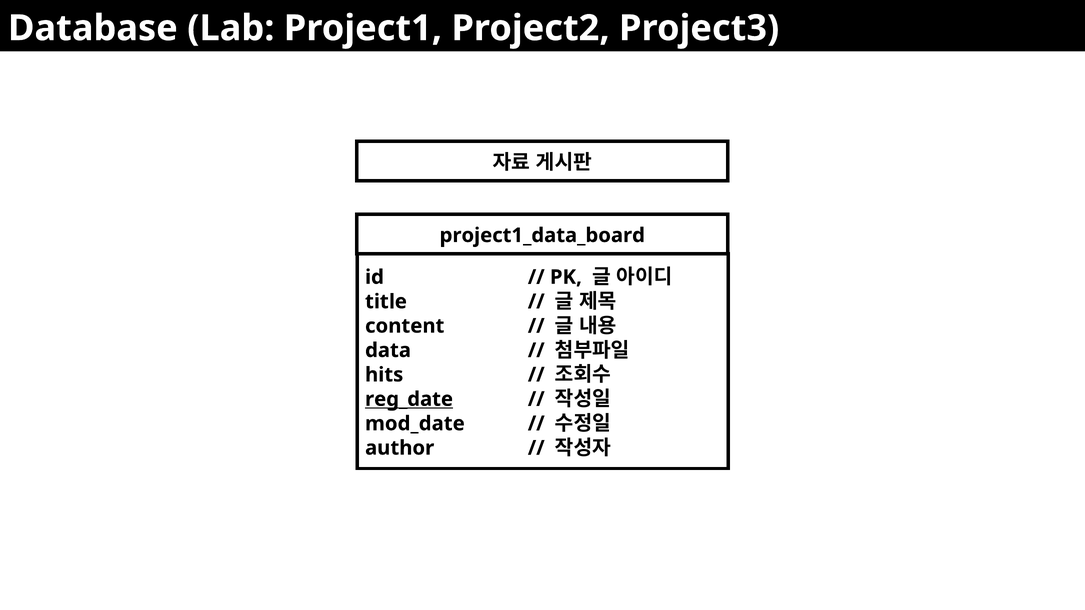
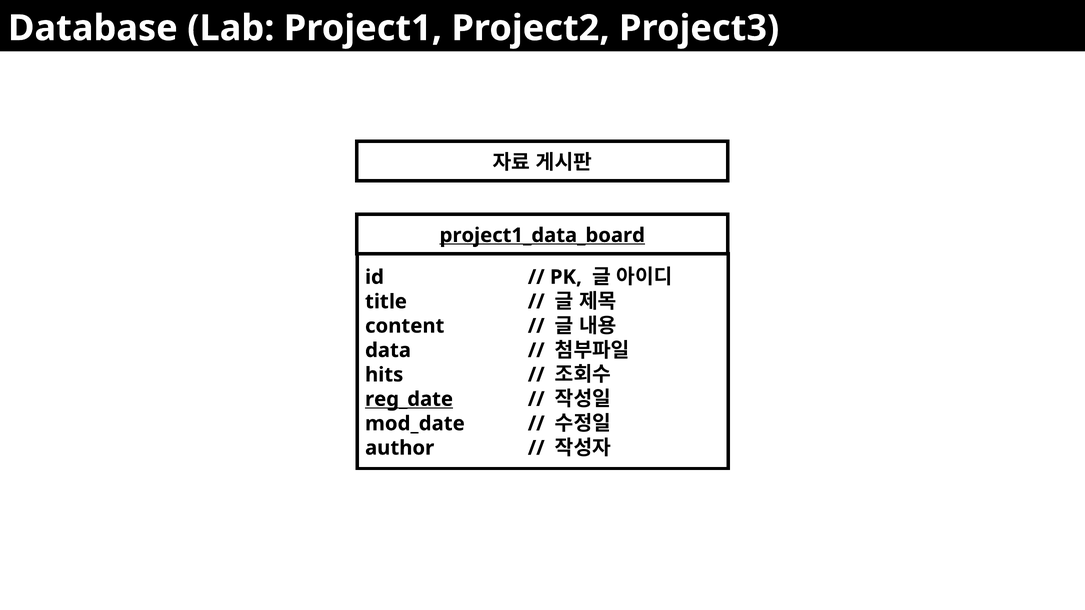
project1_data_board underline: none -> present (542, 235)
